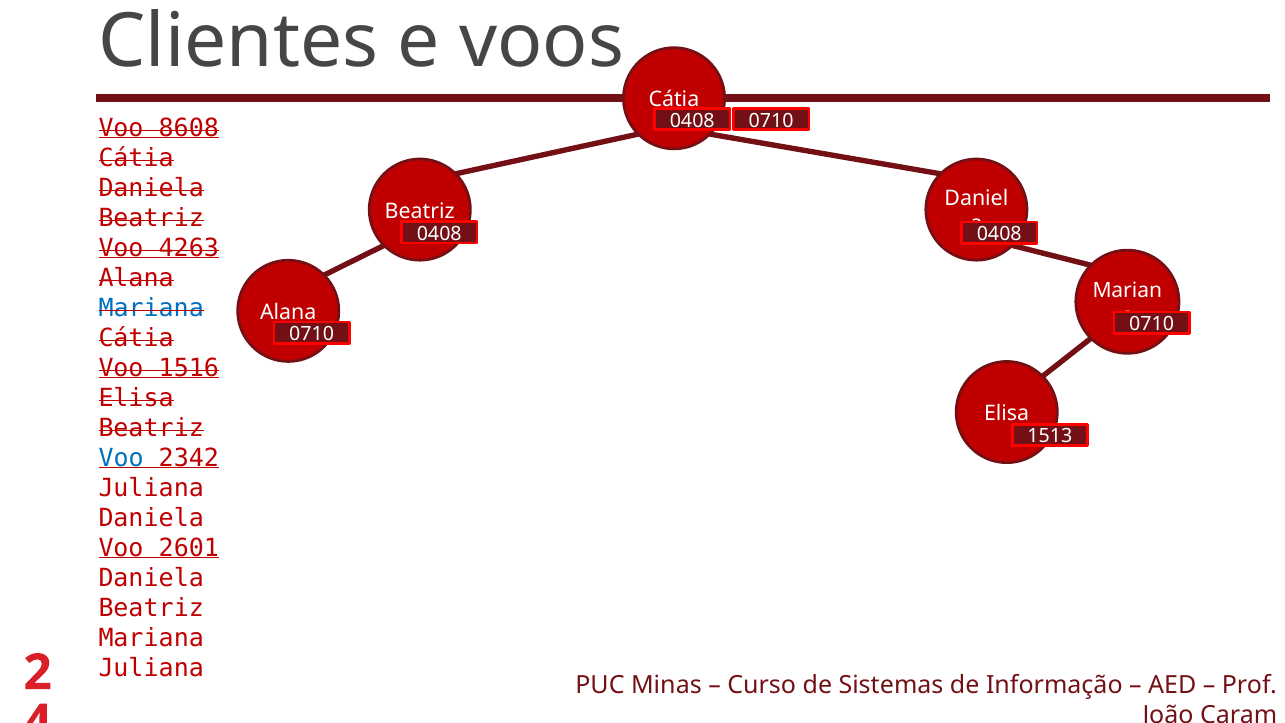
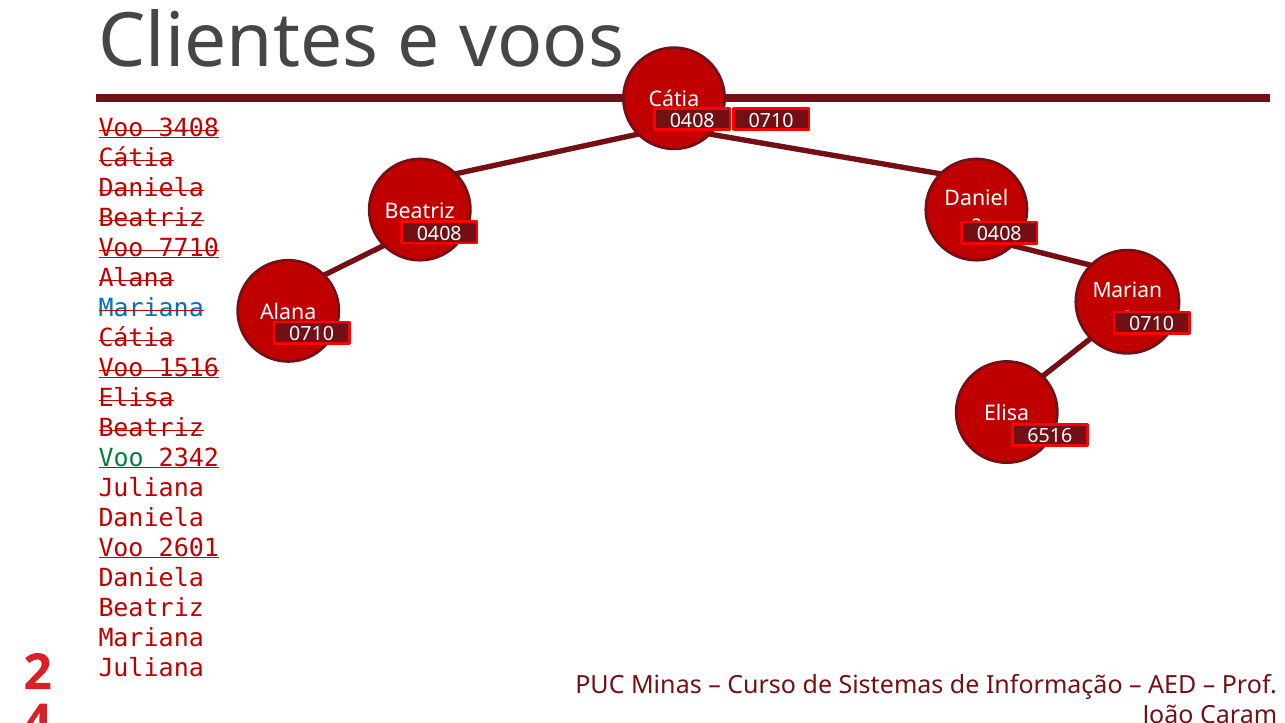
8608: 8608 -> 3408 (189, 128)
4263: 4263 -> 7710 (189, 248)
1513: 1513 -> 6516 (1050, 436)
Voo colour: blue -> green (121, 458)
